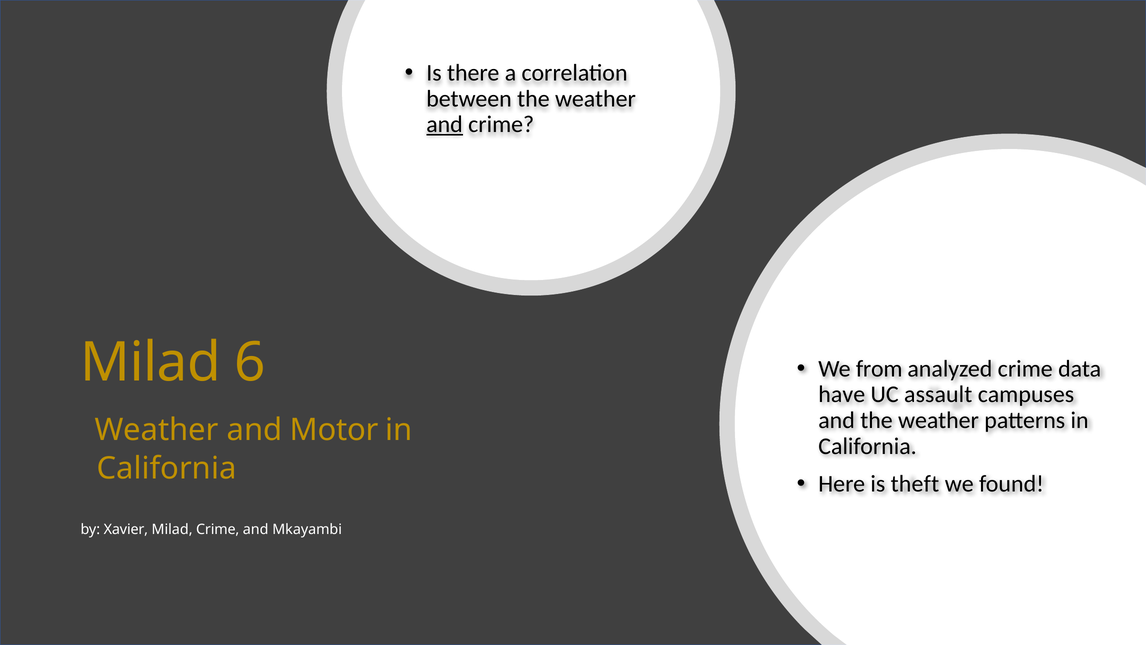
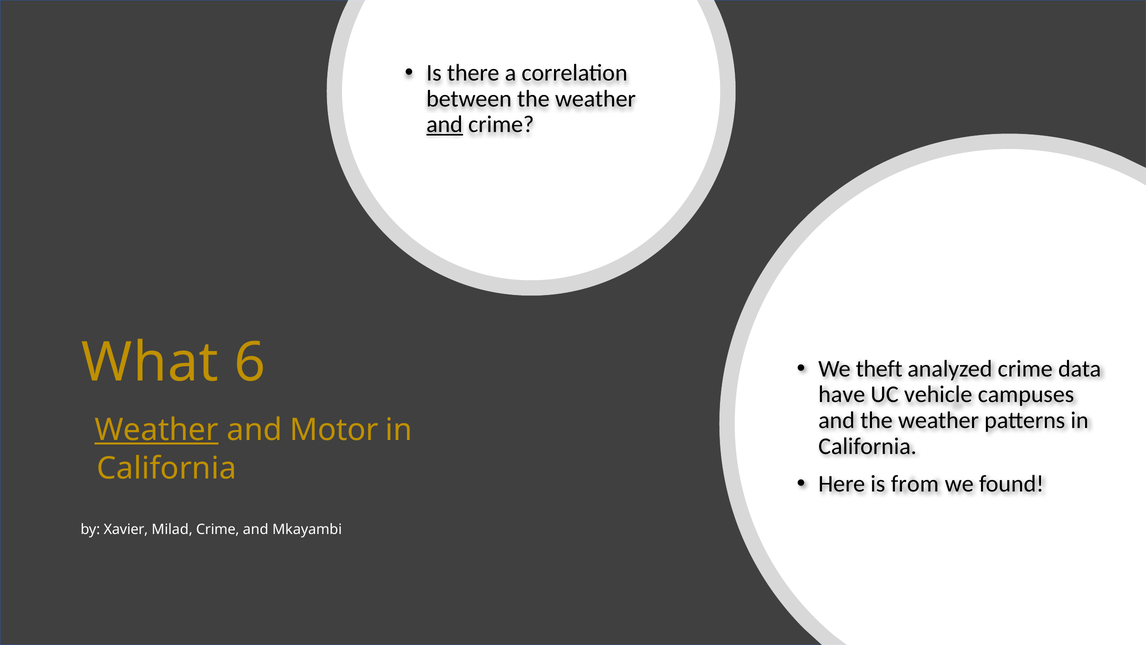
Milad: Milad -> What (150, 363)
from: from -> theft (879, 368)
assault: assault -> vehicle (938, 394)
Weather underline: none -> present (157, 430)
theft: theft -> from (915, 484)
